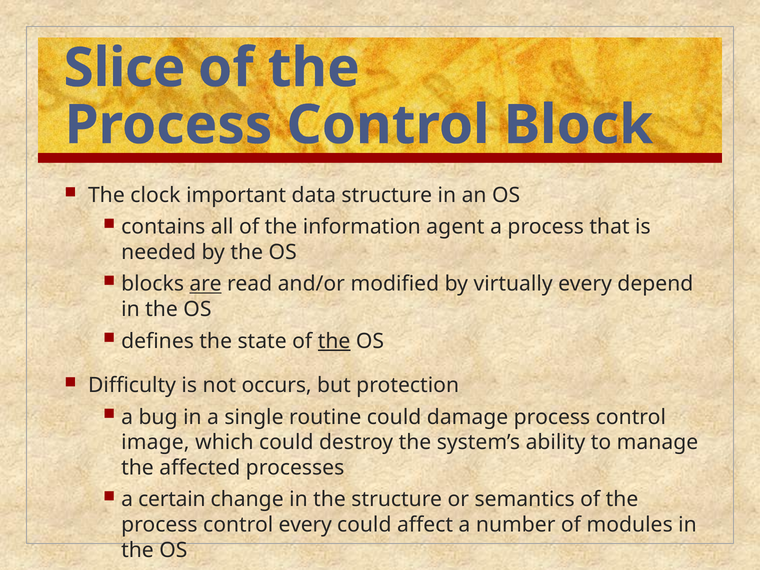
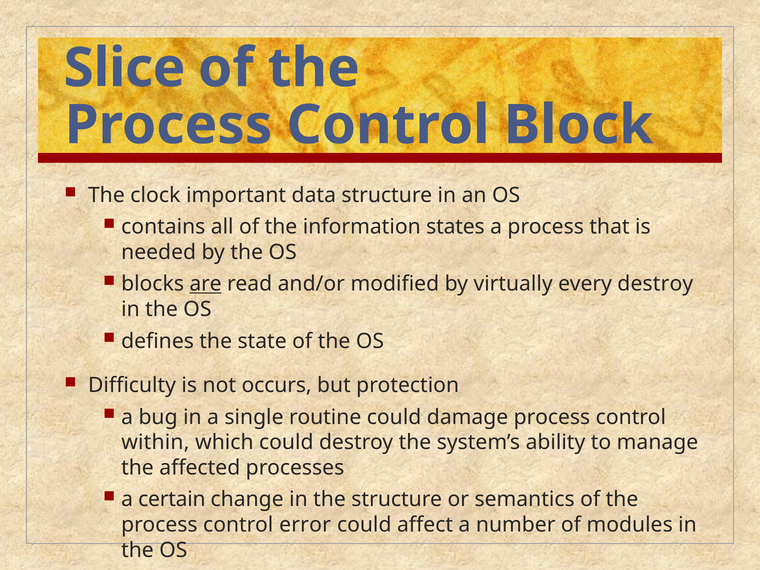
agent: agent -> states (455, 227)
every depend: depend -> destroy (655, 284)
the underline: present -> none (334, 341)
image: image -> within (155, 442)
control every: every -> error (305, 525)
